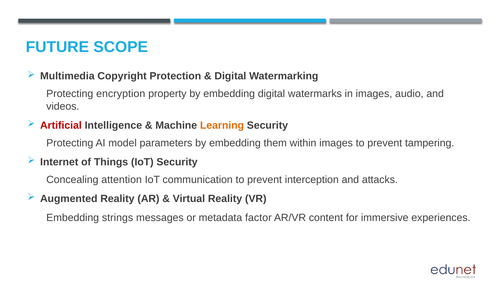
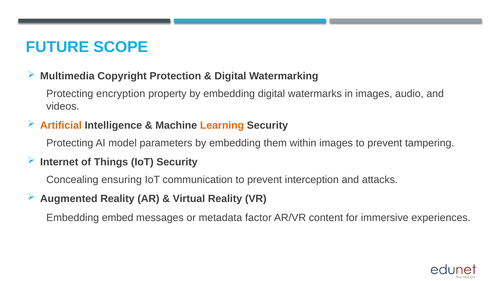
Artificial colour: red -> orange (61, 125)
attention: attention -> ensuring (122, 180)
strings: strings -> embed (118, 218)
